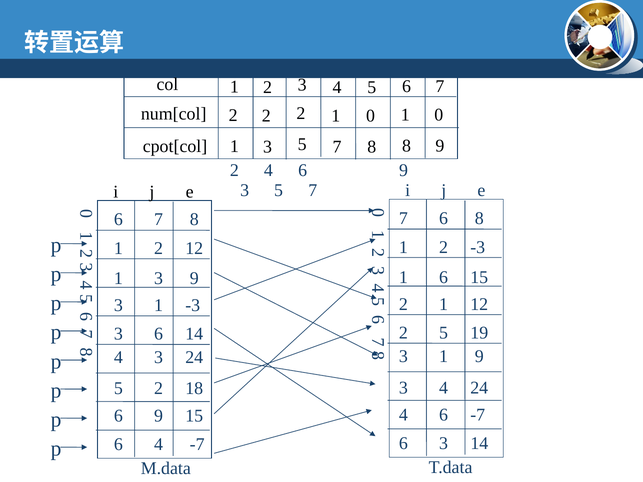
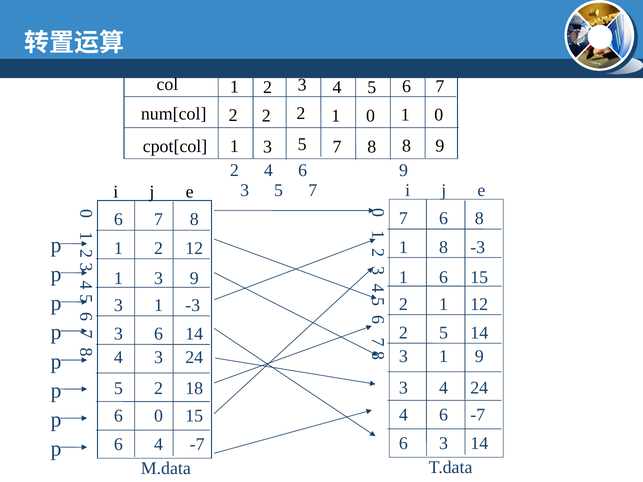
2: 2 -> 8 (444, 248)
5 19: 19 -> 14 (479, 333)
6 9: 9 -> 0 (159, 416)
